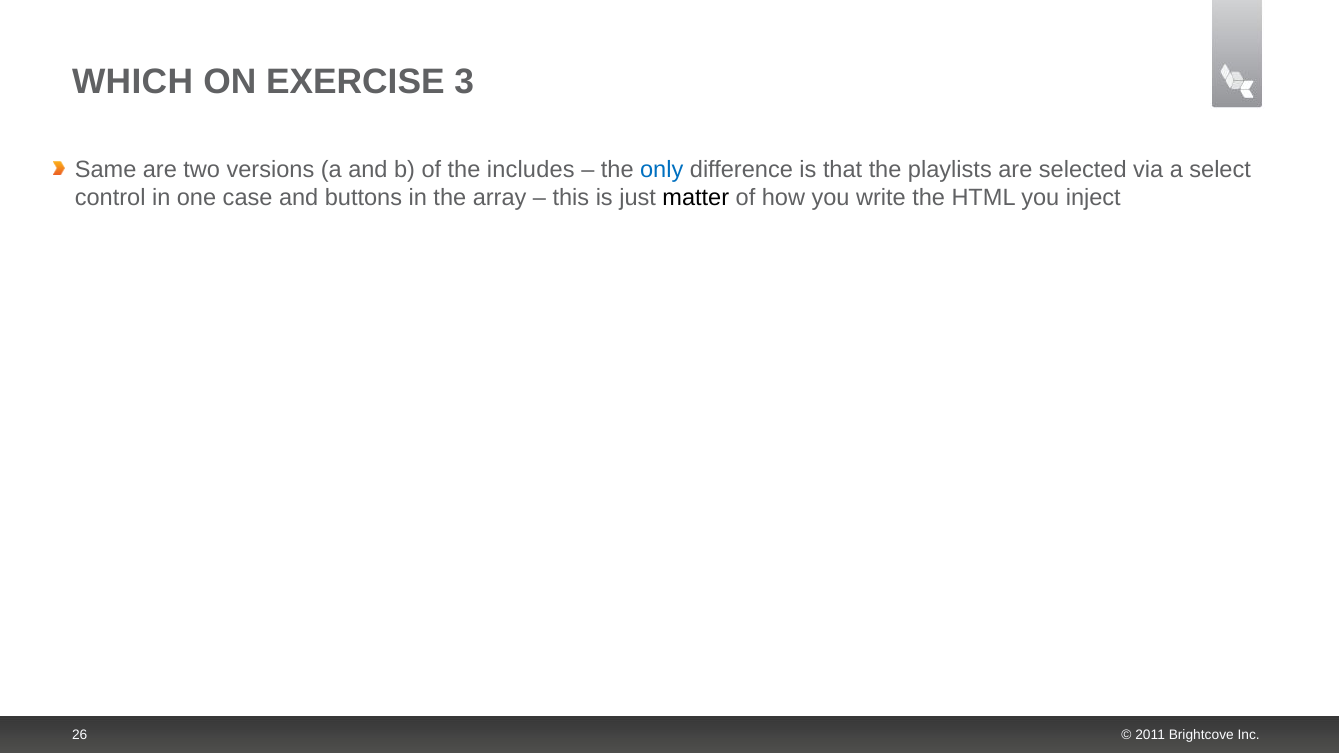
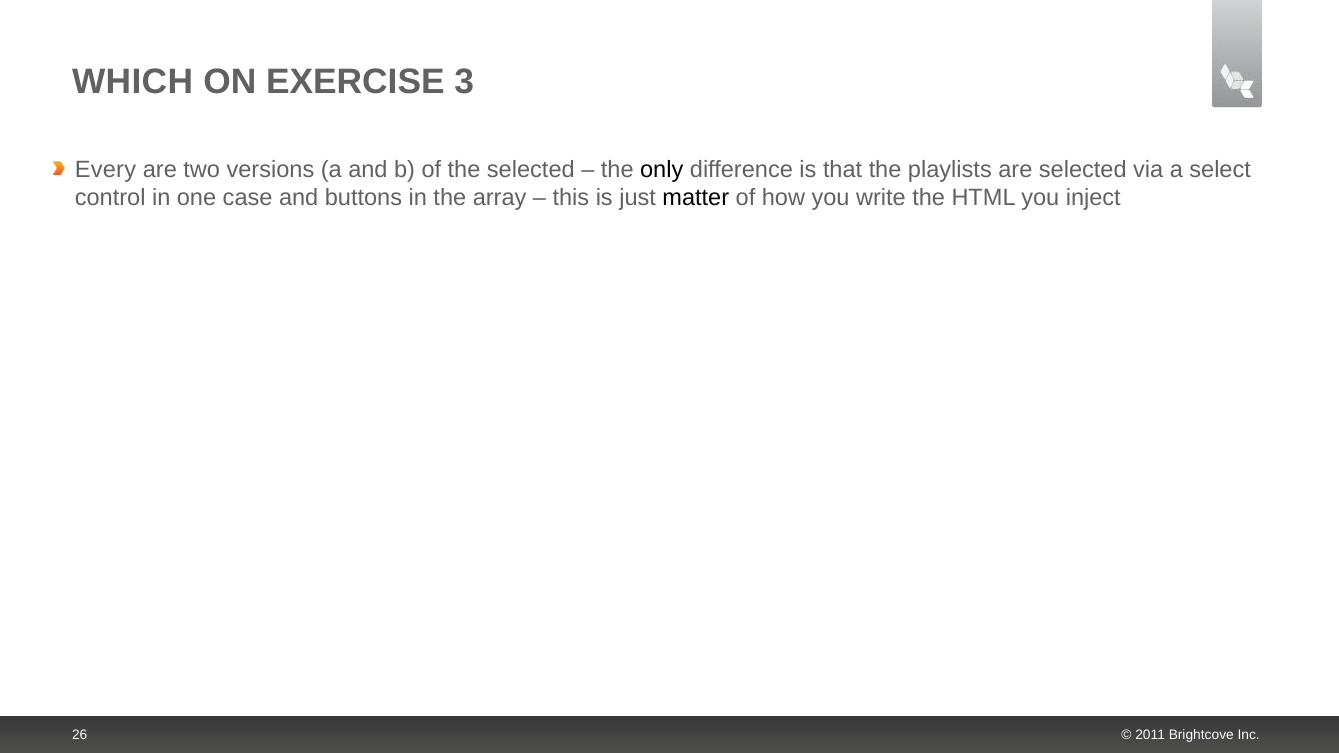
Same: Same -> Every (106, 169)
the includes: includes -> selected (531, 169)
only colour: blue -> black (662, 169)
